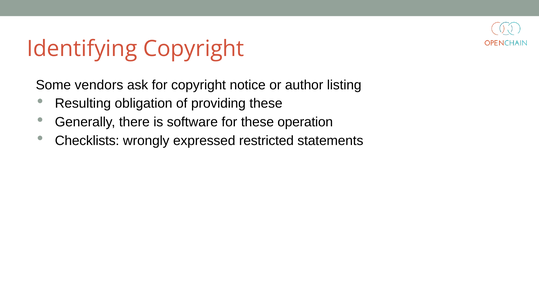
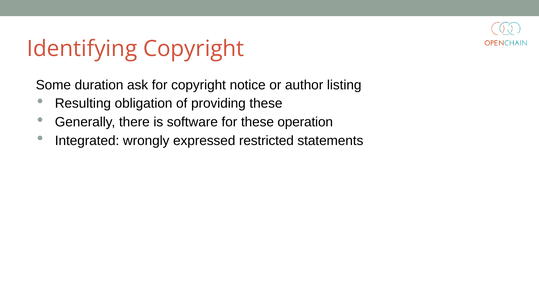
vendors: vendors -> duration (99, 85)
Checklists: Checklists -> Integrated (87, 141)
